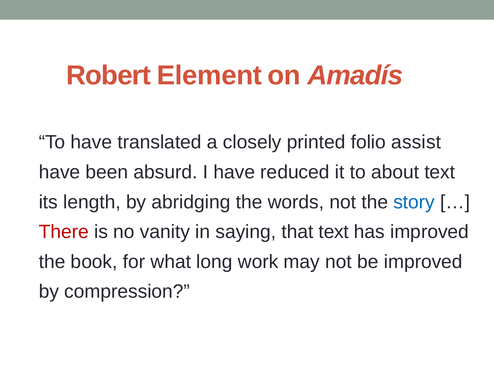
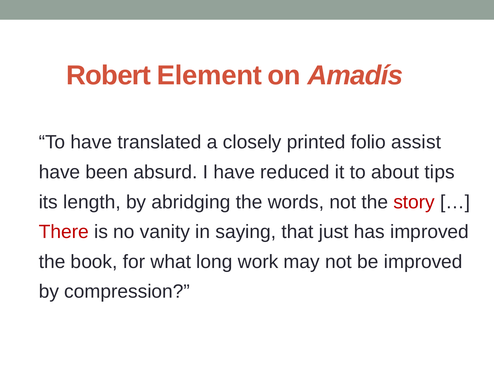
about text: text -> tips (440, 172)
story colour: blue -> red (414, 202)
that text: text -> just (334, 232)
